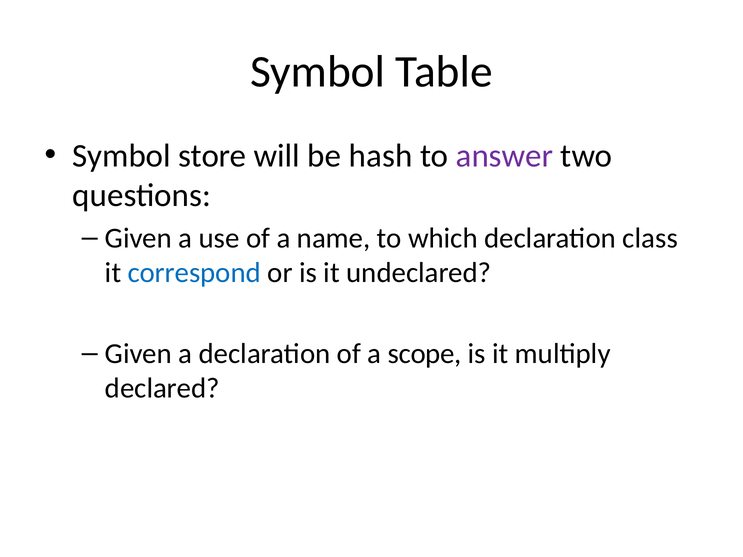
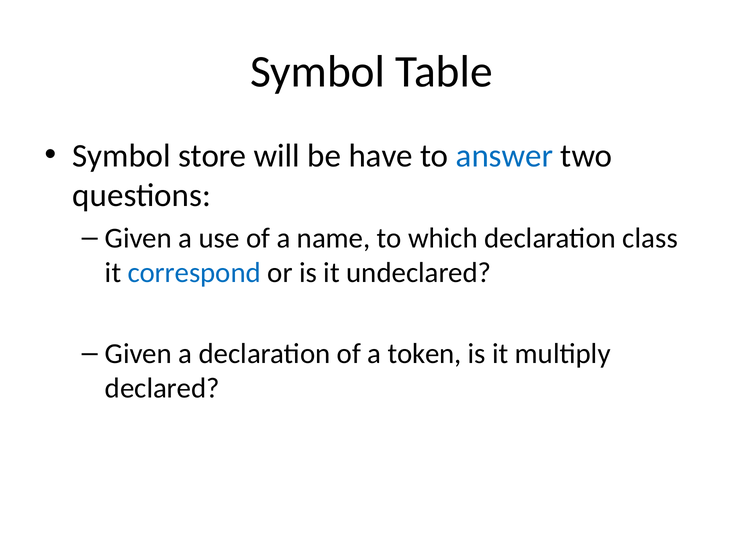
hash: hash -> have (381, 156)
answer colour: purple -> blue (504, 156)
scope: scope -> token (425, 354)
